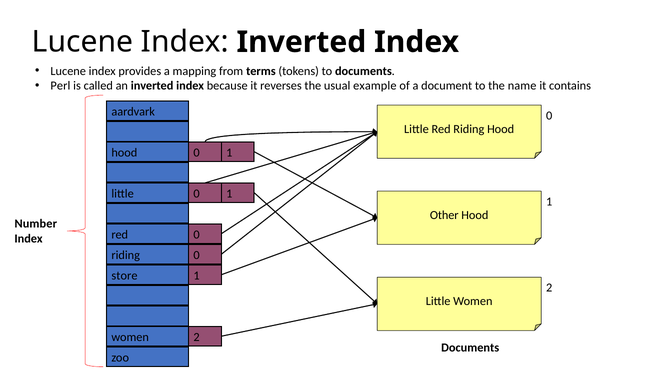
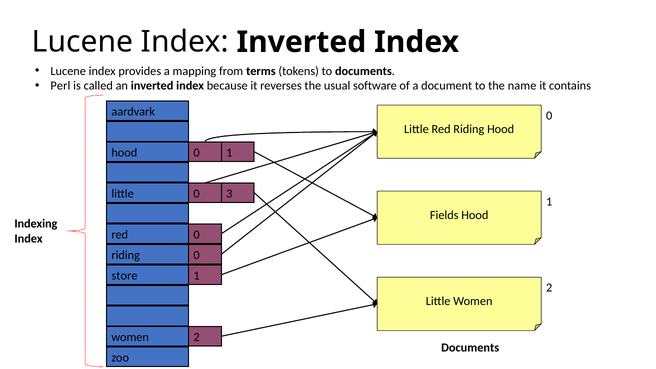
example: example -> software (375, 86)
1: 1 -> 3 (229, 194)
Other: Other -> Fields (444, 215)
Number: Number -> Indexing (36, 224)
